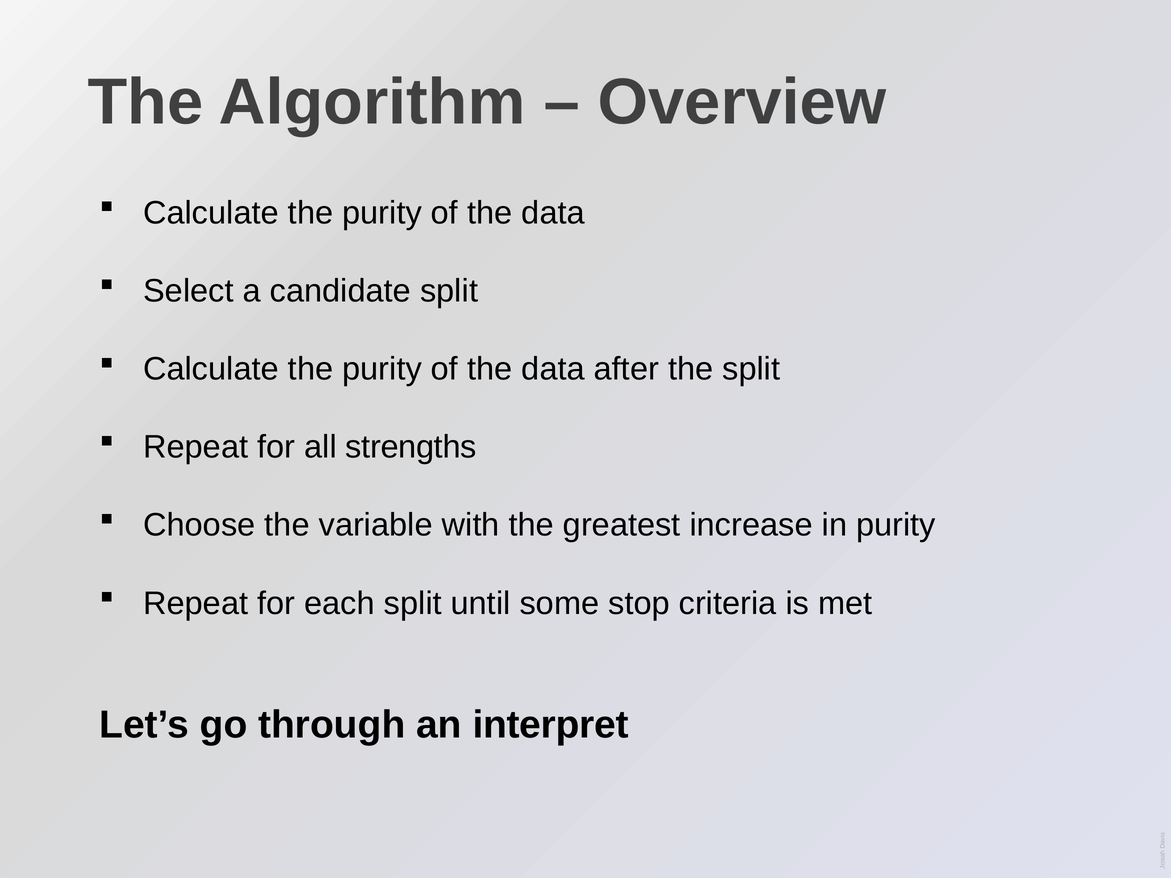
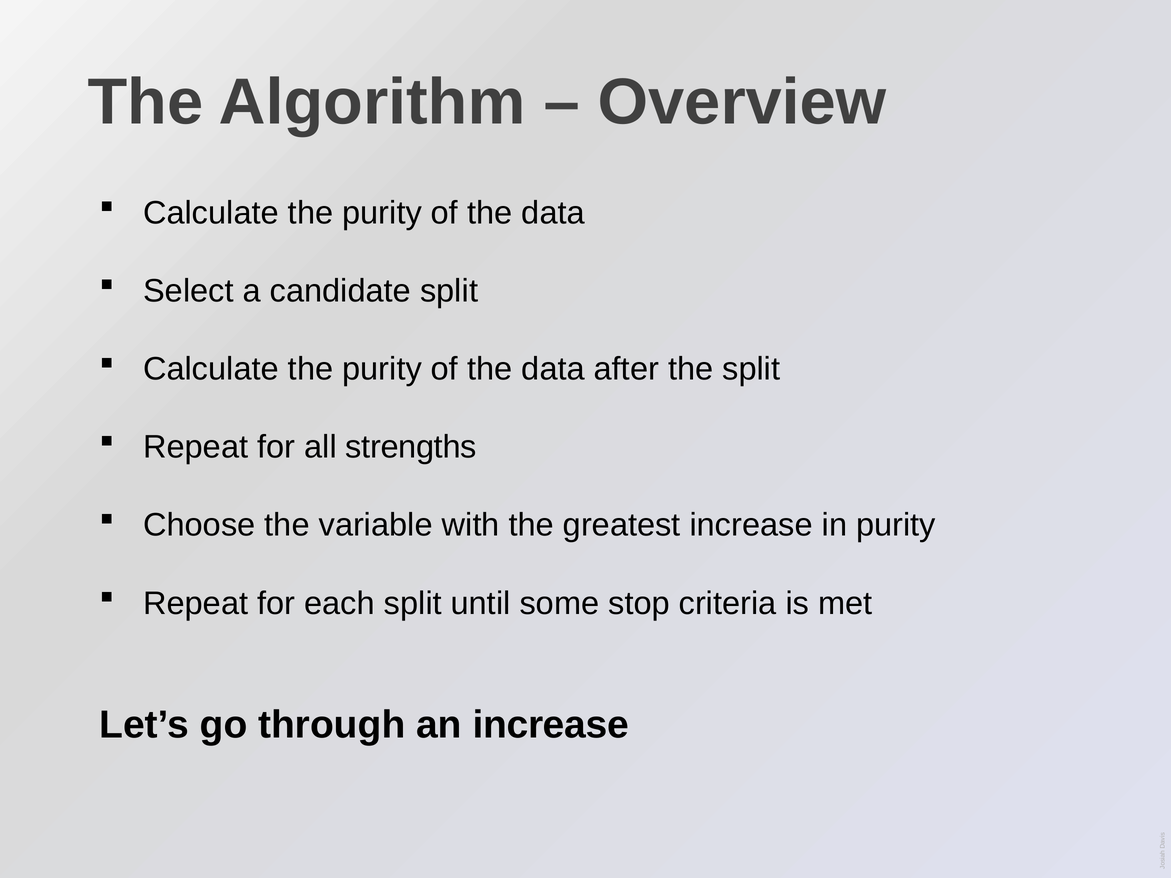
an interpret: interpret -> increase (551, 725)
